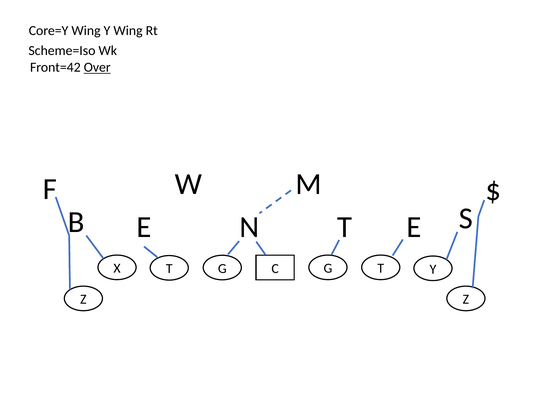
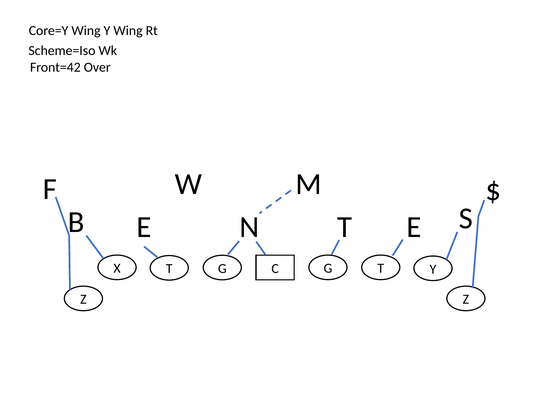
Over underline: present -> none (97, 67)
